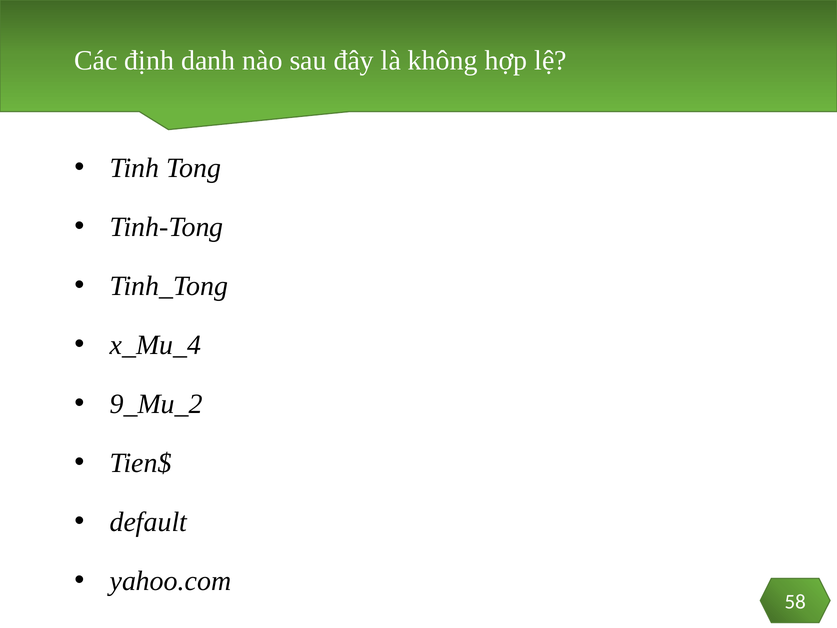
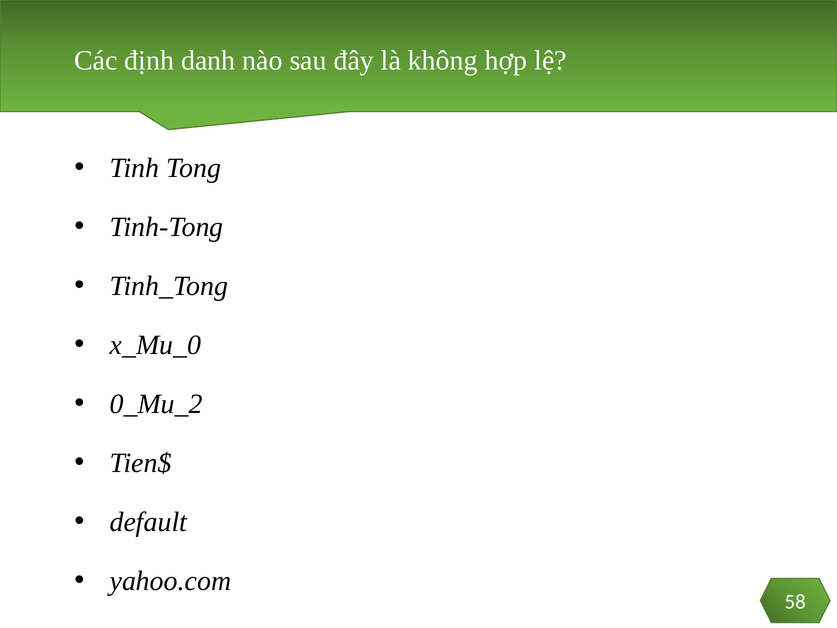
x_Mu_4: x_Mu_4 -> x_Mu_0 (155, 345)
9_Mu_2: 9_Mu_2 -> 0_Mu_2 (156, 404)
